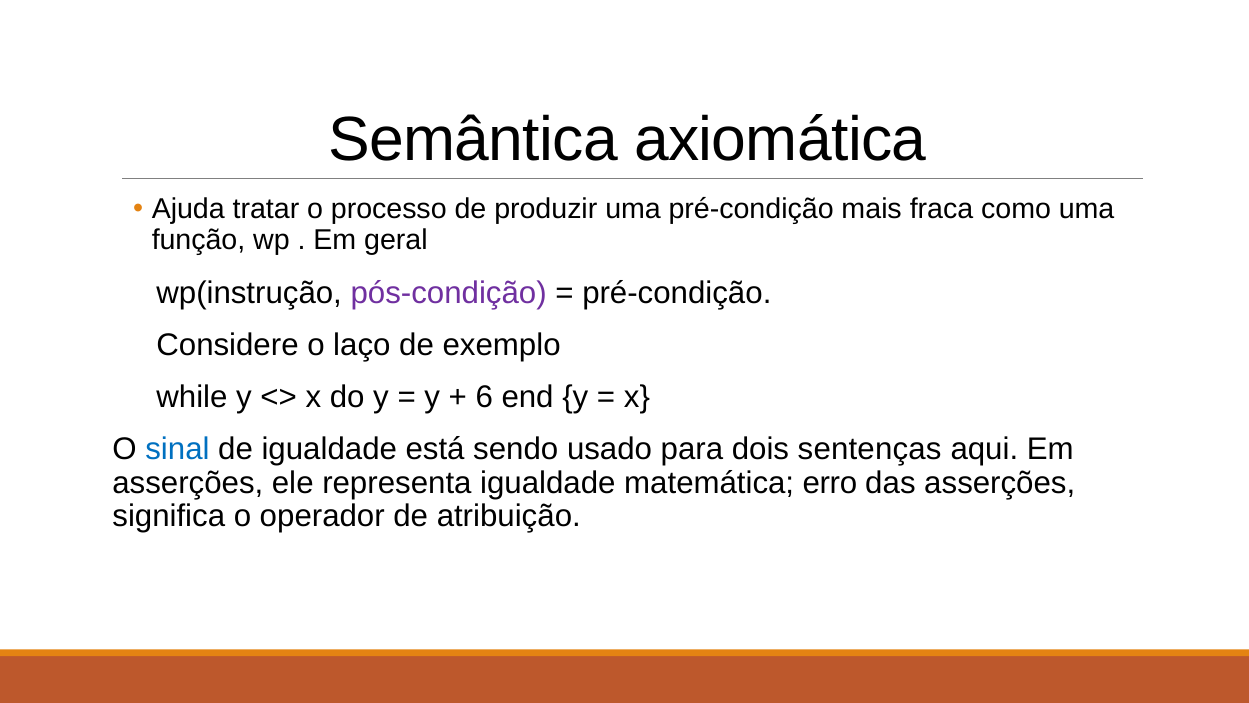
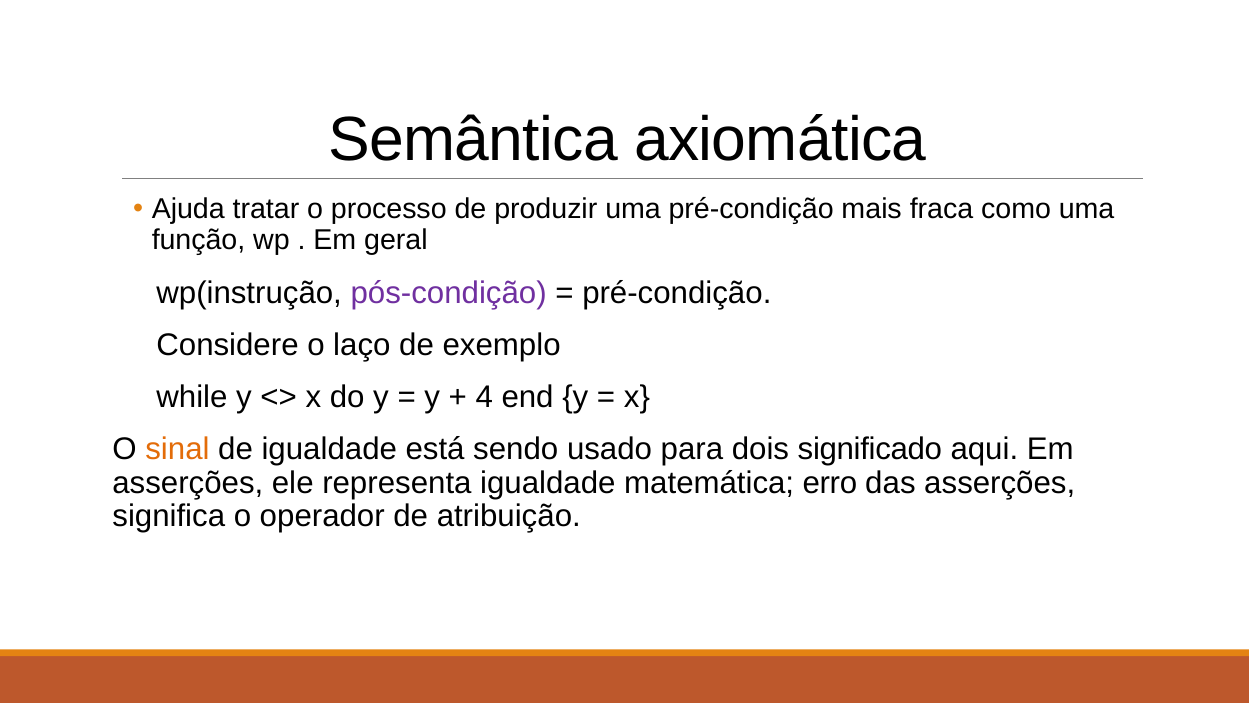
6: 6 -> 4 (484, 397)
sinal colour: blue -> orange (177, 449)
sentenças: sentenças -> significado (870, 449)
